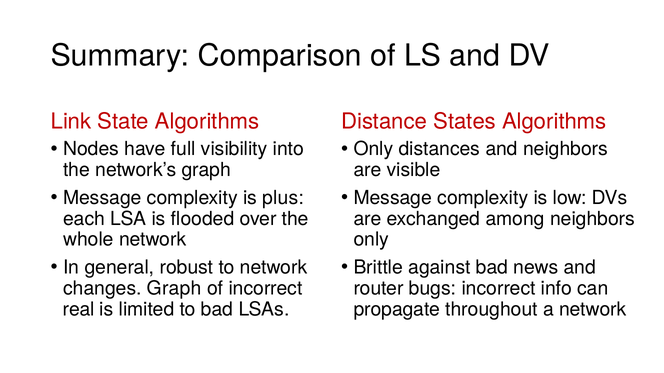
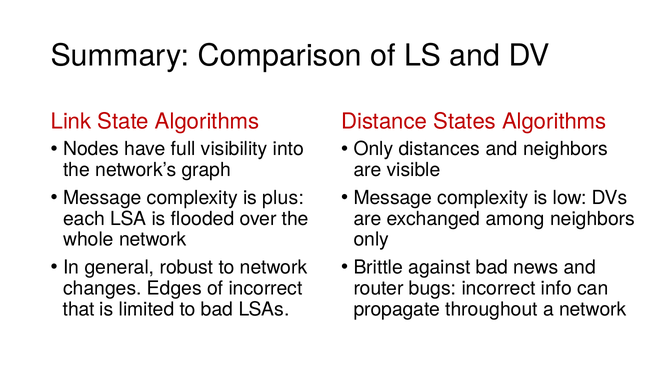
changes Graph: Graph -> Edges (174, 289)
real: real -> that (79, 310)
